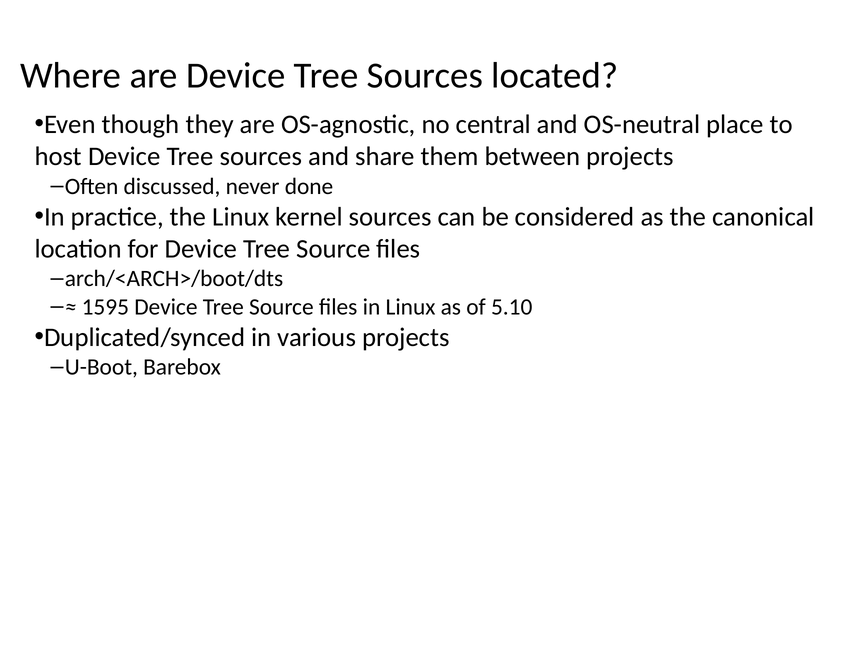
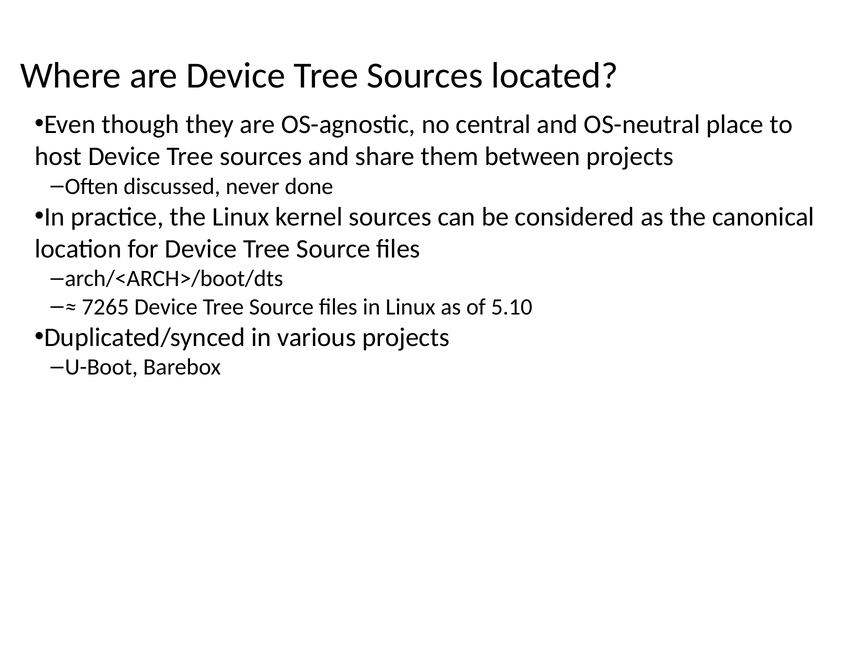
1595: 1595 -> 7265 (105, 307)
